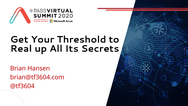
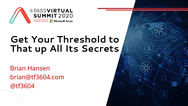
Real: Real -> That (21, 49)
